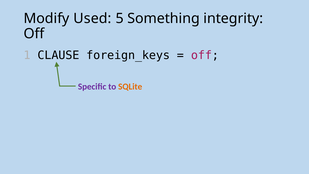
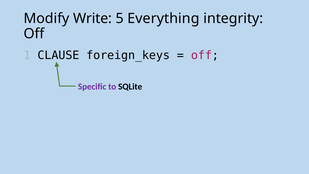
Used: Used -> Write (93, 18)
Something: Something -> Everything (163, 18)
SQLite colour: orange -> black (130, 87)
